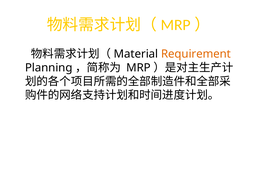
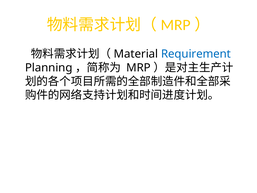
Requirement colour: orange -> blue (196, 54)
